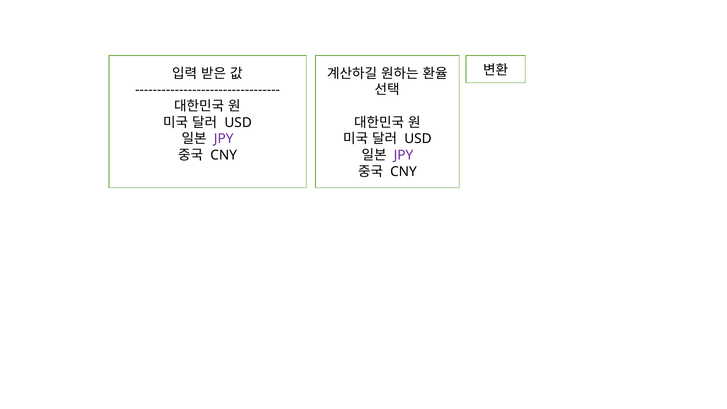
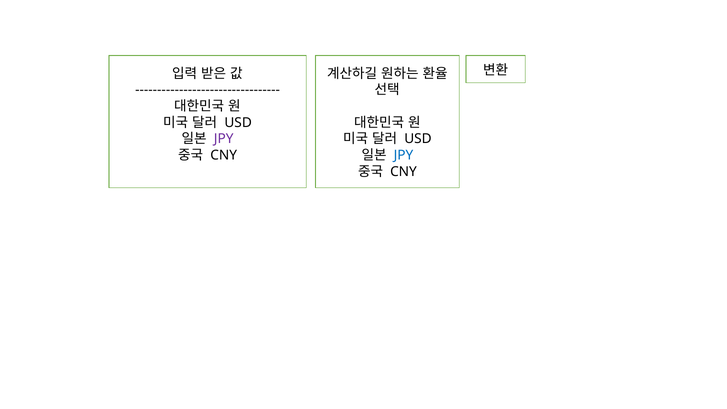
JPY colour: purple -> blue (403, 155)
